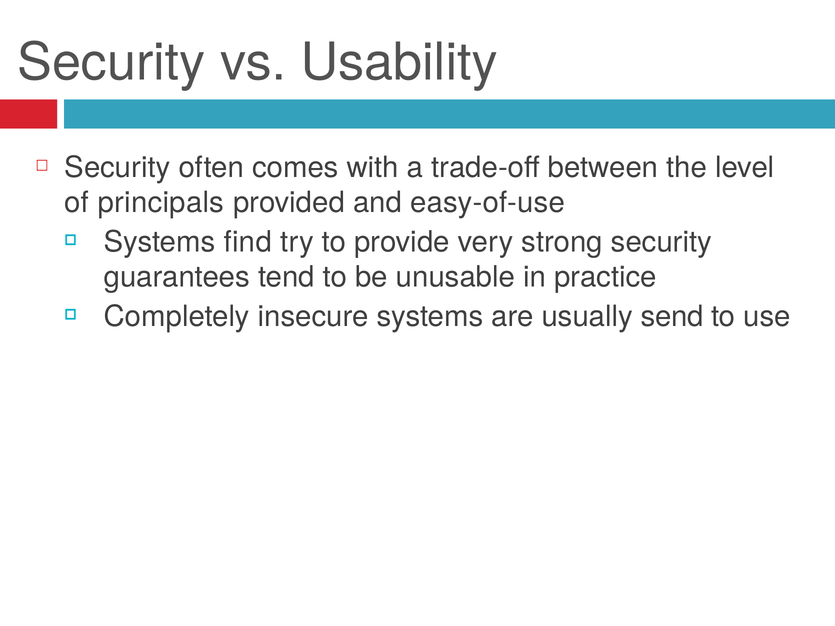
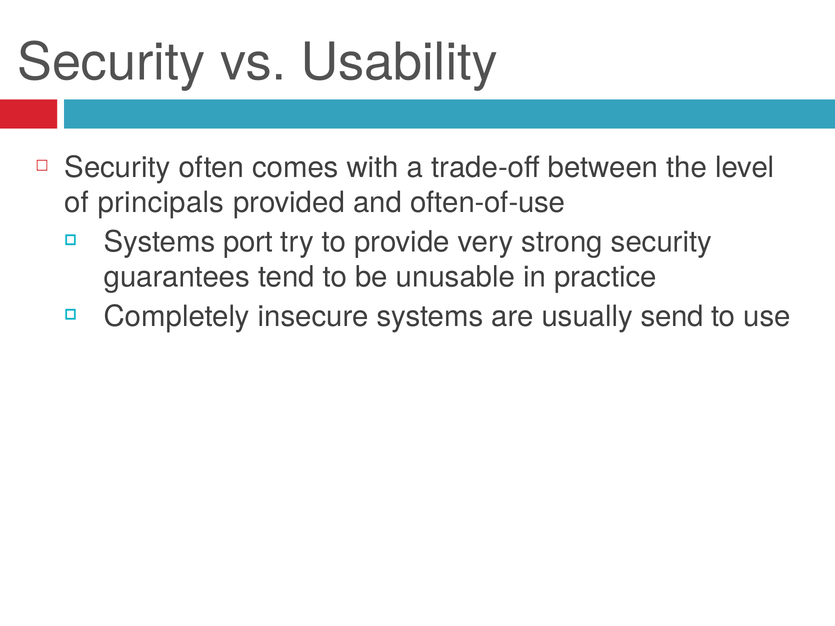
easy-of-use: easy-of-use -> often-of-use (488, 203)
find: find -> port (248, 242)
